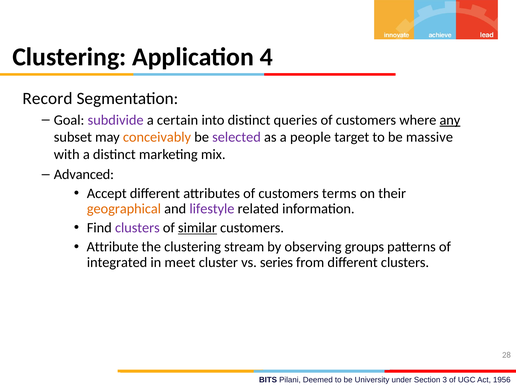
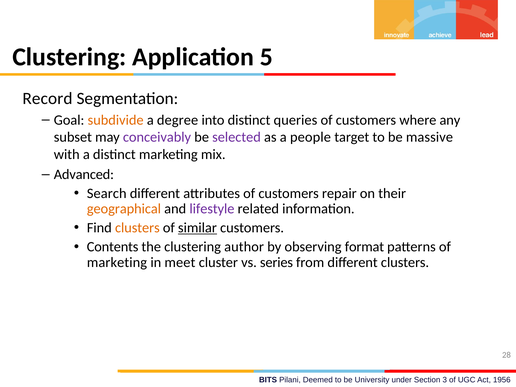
4: 4 -> 5 (266, 57)
subdivide colour: purple -> orange (116, 120)
certain: certain -> degree (178, 120)
any underline: present -> none (450, 120)
conceivably colour: orange -> purple (157, 137)
Accept: Accept -> Search (107, 193)
terms: terms -> repair (339, 193)
clusters colour: purple -> orange (137, 228)
Attribute: Attribute -> Contents (113, 247)
stream: stream -> author (244, 247)
groups: groups -> format (364, 247)
integrated: integrated -> marketing (117, 262)
